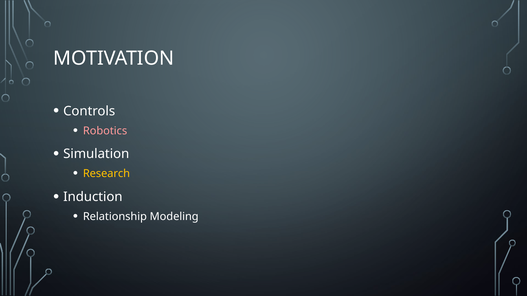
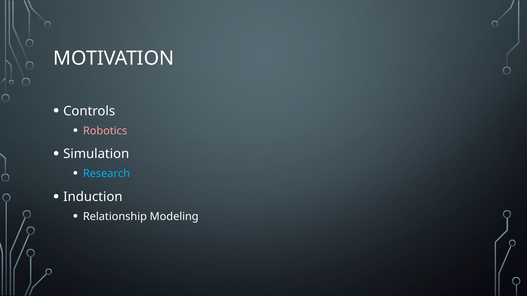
Research colour: yellow -> light blue (106, 174)
